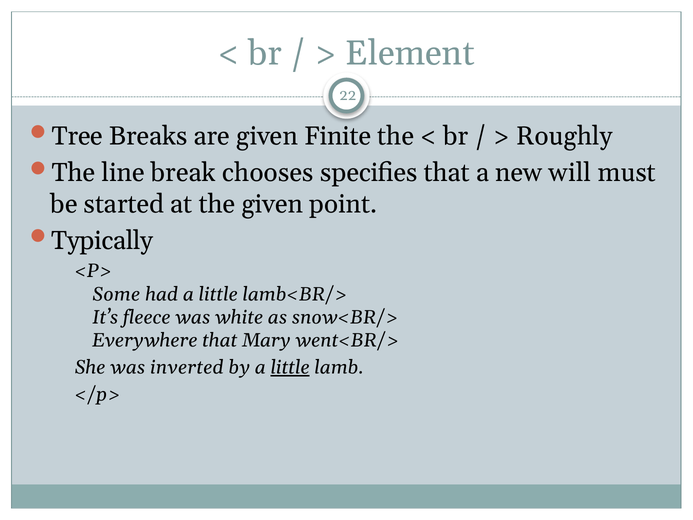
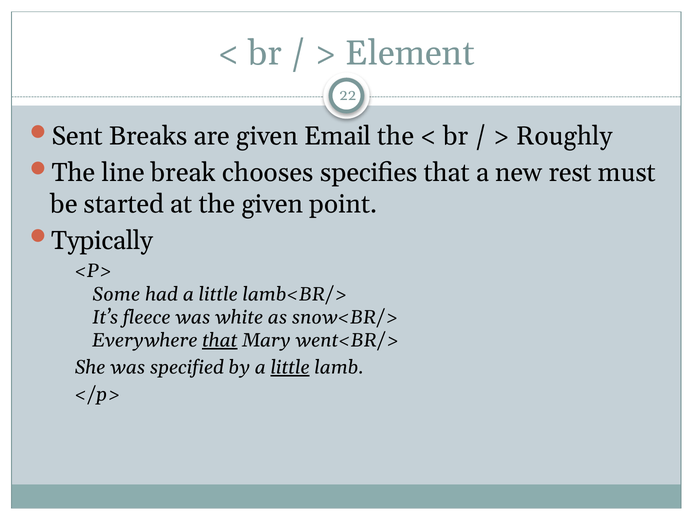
Tree: Tree -> Sent (77, 136)
Finite: Finite -> Email (338, 136)
will: will -> rest (570, 173)
that underline: none -> present (220, 340)
inverted: inverted -> specified (187, 367)
